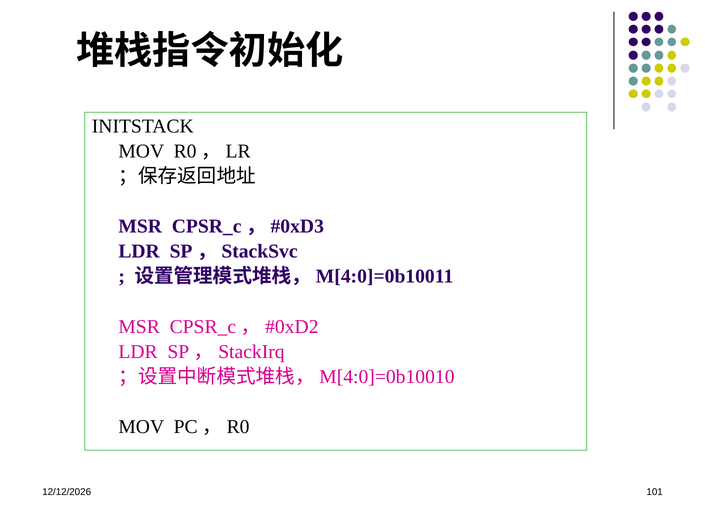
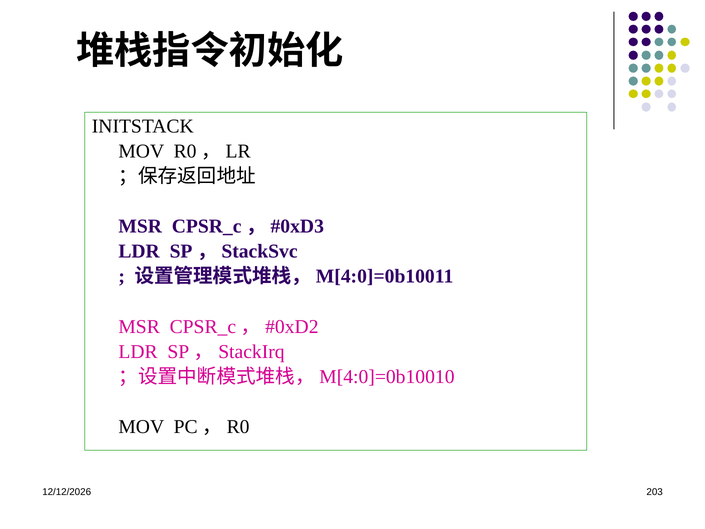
101: 101 -> 203 (655, 492)
